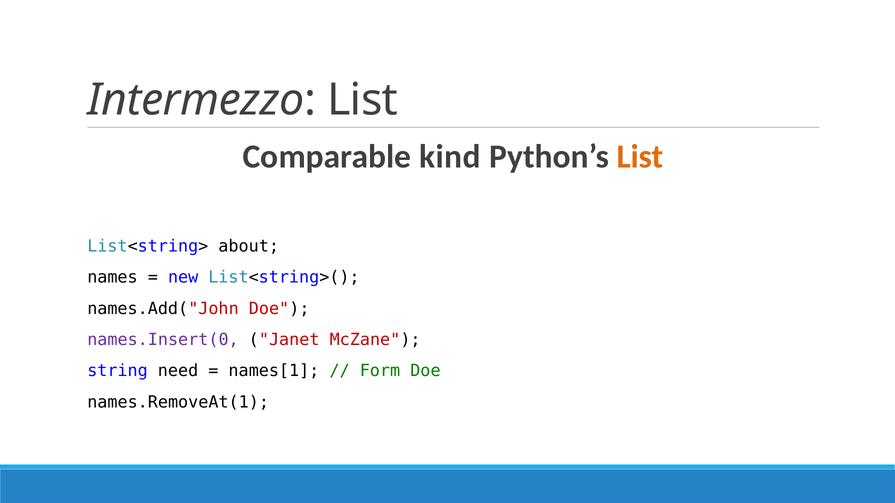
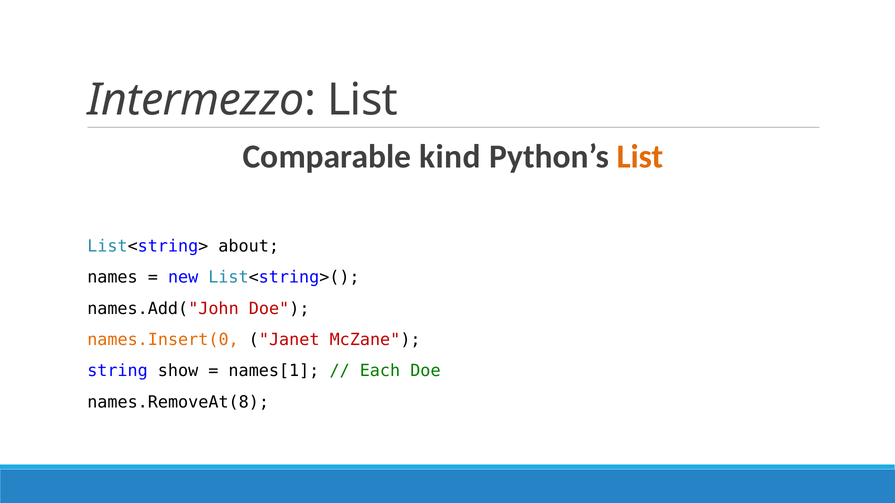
names.Insert(0 colour: purple -> orange (163, 340)
need: need -> show (178, 371)
Form: Form -> Each (380, 371)
names.RemoveAt(1: names.RemoveAt(1 -> names.RemoveAt(8 (178, 402)
